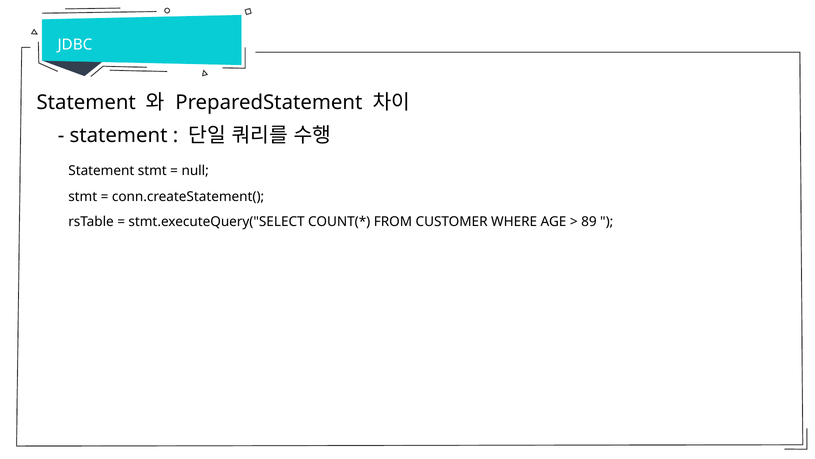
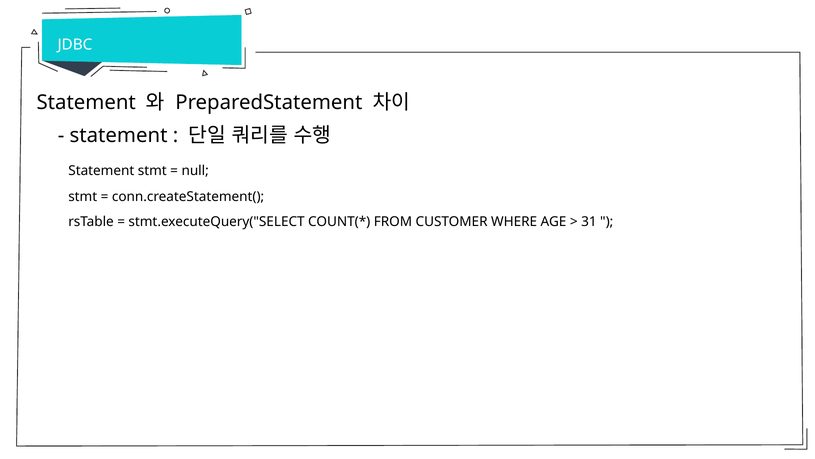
89: 89 -> 31 (589, 221)
